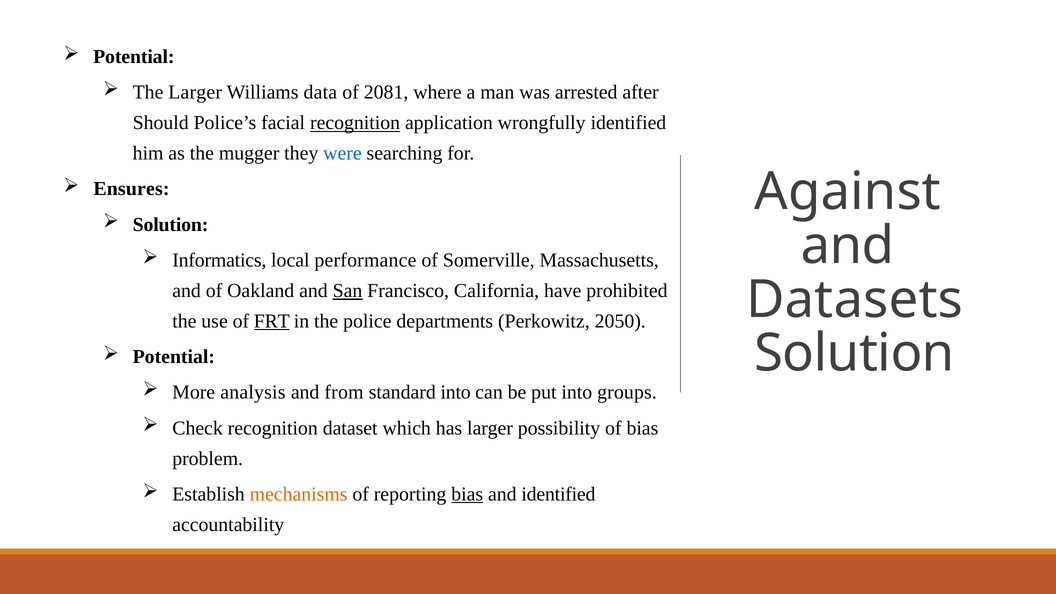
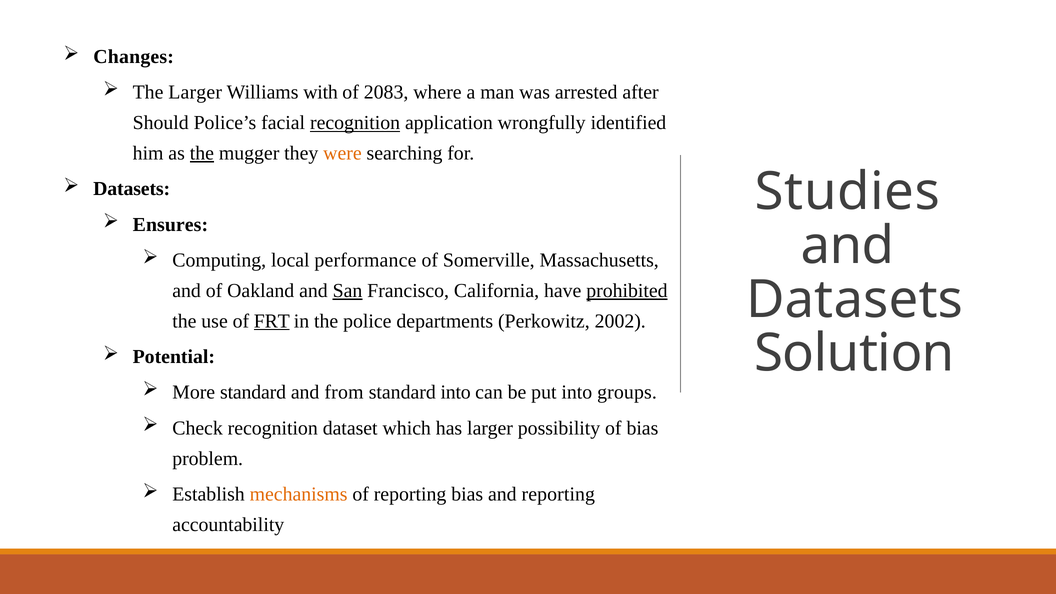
Potential: Potential -> Changes (134, 57)
data: data -> with (321, 92)
2081: 2081 -> 2083 (386, 92)
the underline: none -> present (202, 153)
were colour: blue -> orange (342, 153)
Against: Against -> Studies (847, 192)
Ensures: Ensures -> Datasets (132, 189)
Solution: Solution -> Ensures (170, 225)
Informatics: Informatics -> Computing (219, 260)
prohibited underline: none -> present (627, 291)
2050: 2050 -> 2002 (620, 321)
More analysis: analysis -> standard (253, 392)
bias underline: present -> none (467, 494)
and identified: identified -> reporting (558, 494)
